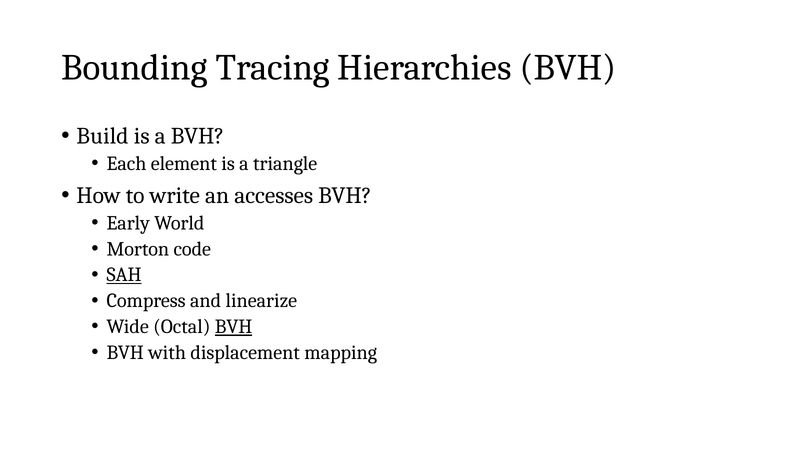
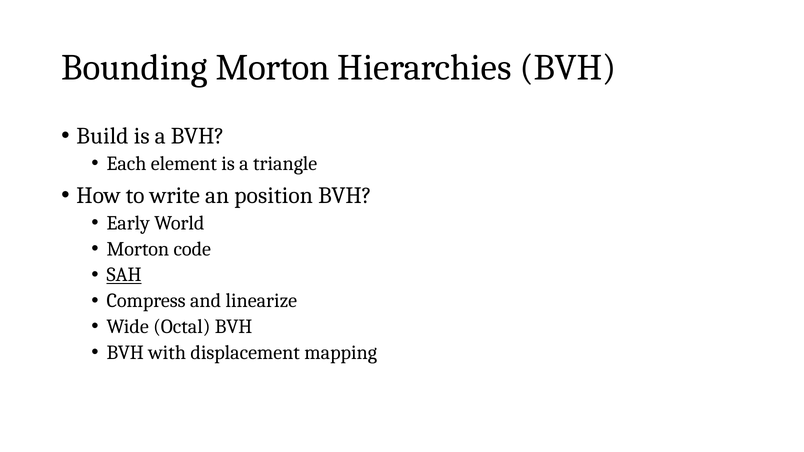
Bounding Tracing: Tracing -> Morton (273, 68)
accesses: accesses -> position (274, 196)
BVH underline: present -> none (234, 327)
